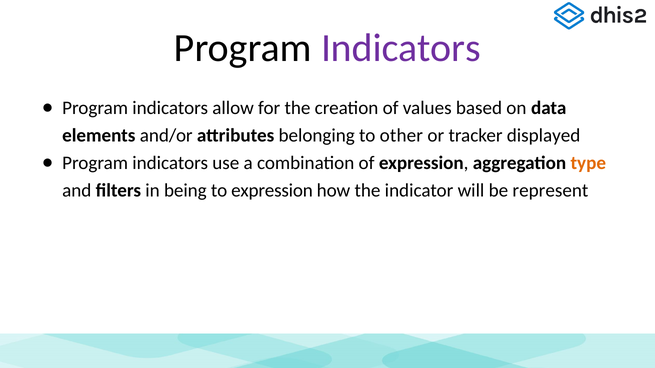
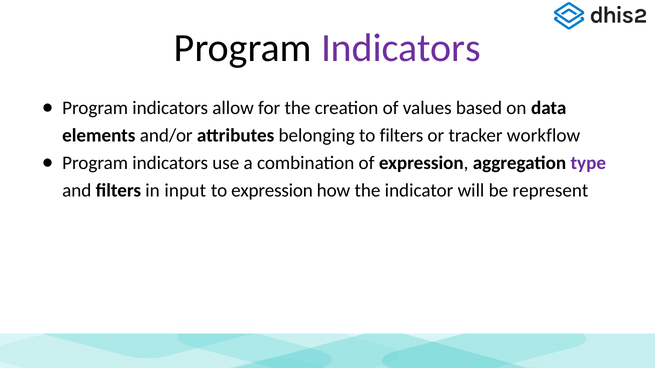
to other: other -> filters (402, 136)
displayed: displayed -> workflow (544, 136)
type colour: orange -> purple (588, 163)
being: being -> input (185, 191)
